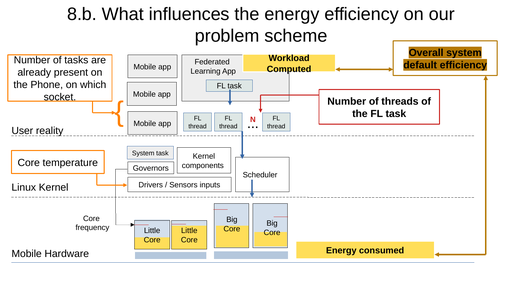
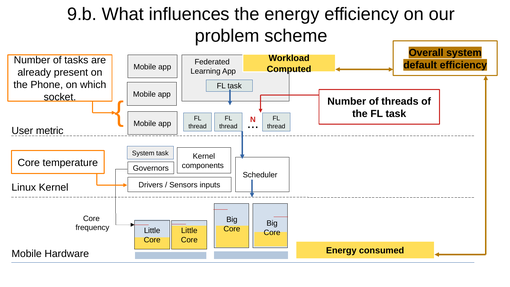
8.b: 8.b -> 9.b (82, 14)
reality: reality -> metric (50, 131)
